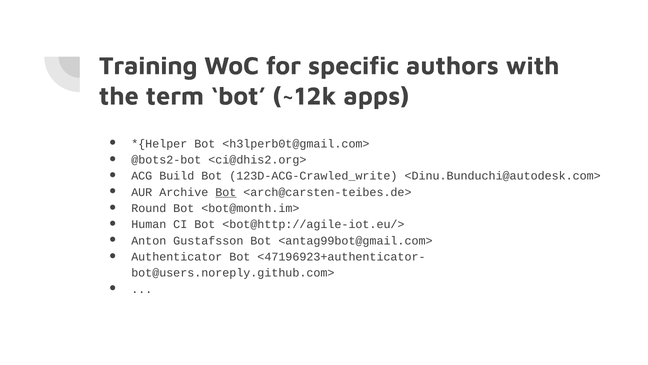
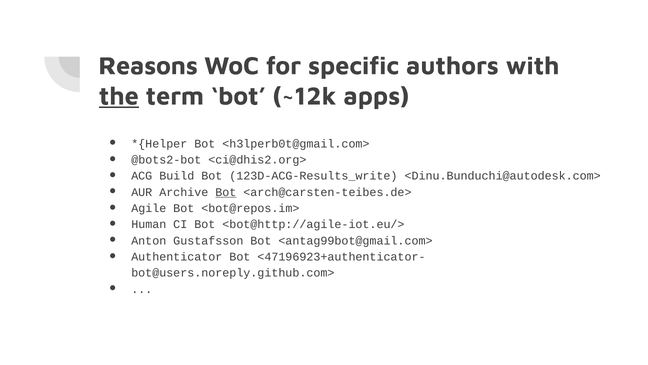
Training: Training -> Reasons (148, 66)
the underline: none -> present (119, 96)
123D-ACG-Crawled_write: 123D-ACG-Crawled_write -> 123D-ACG-Results_write (313, 176)
Round: Round -> Agile (149, 208)
<bot@month.im>: <bot@month.im> -> <bot@repos.im> (250, 208)
